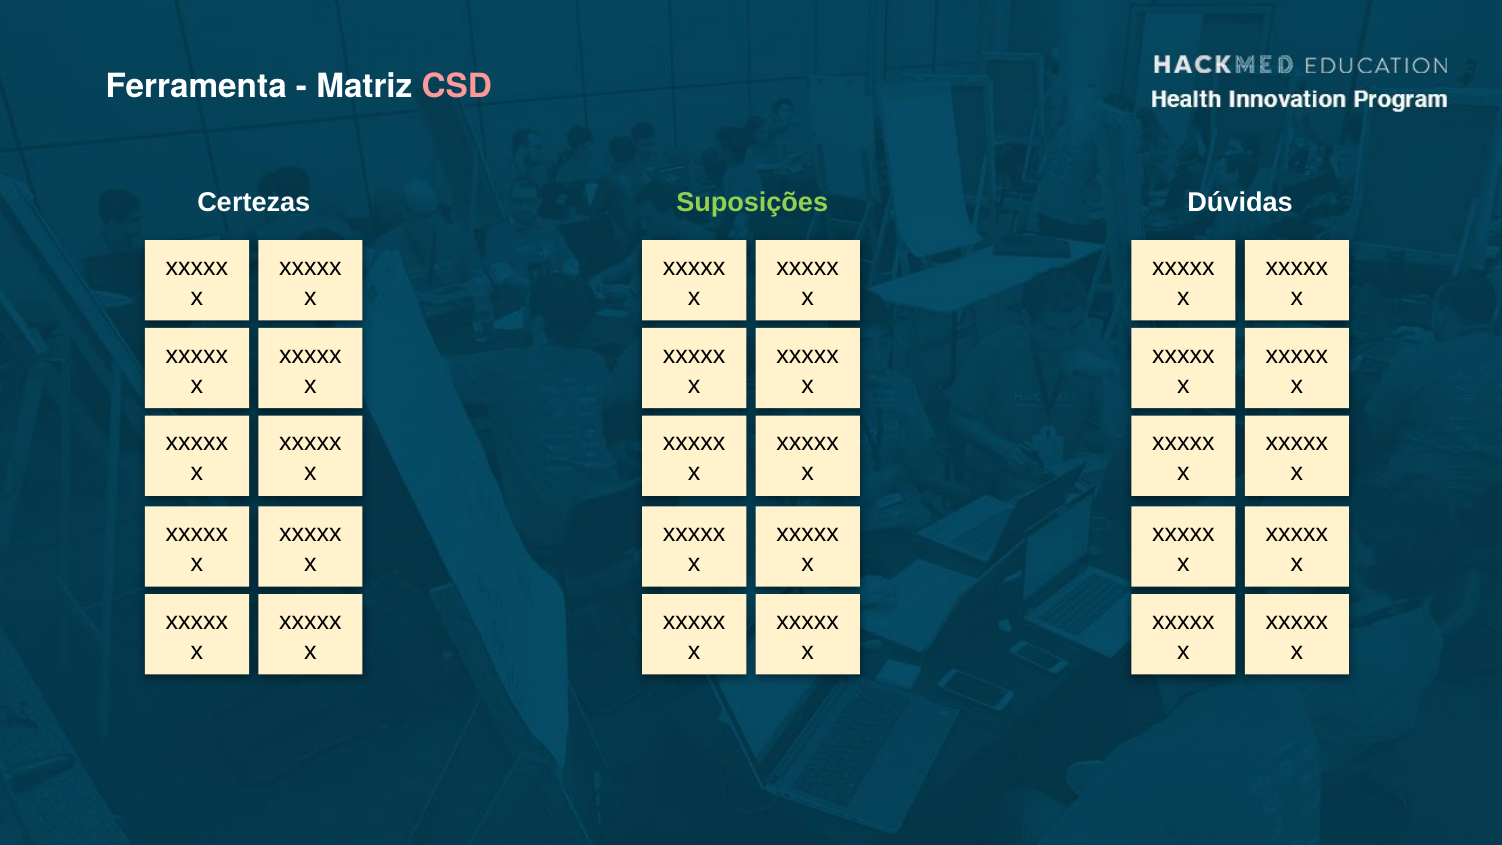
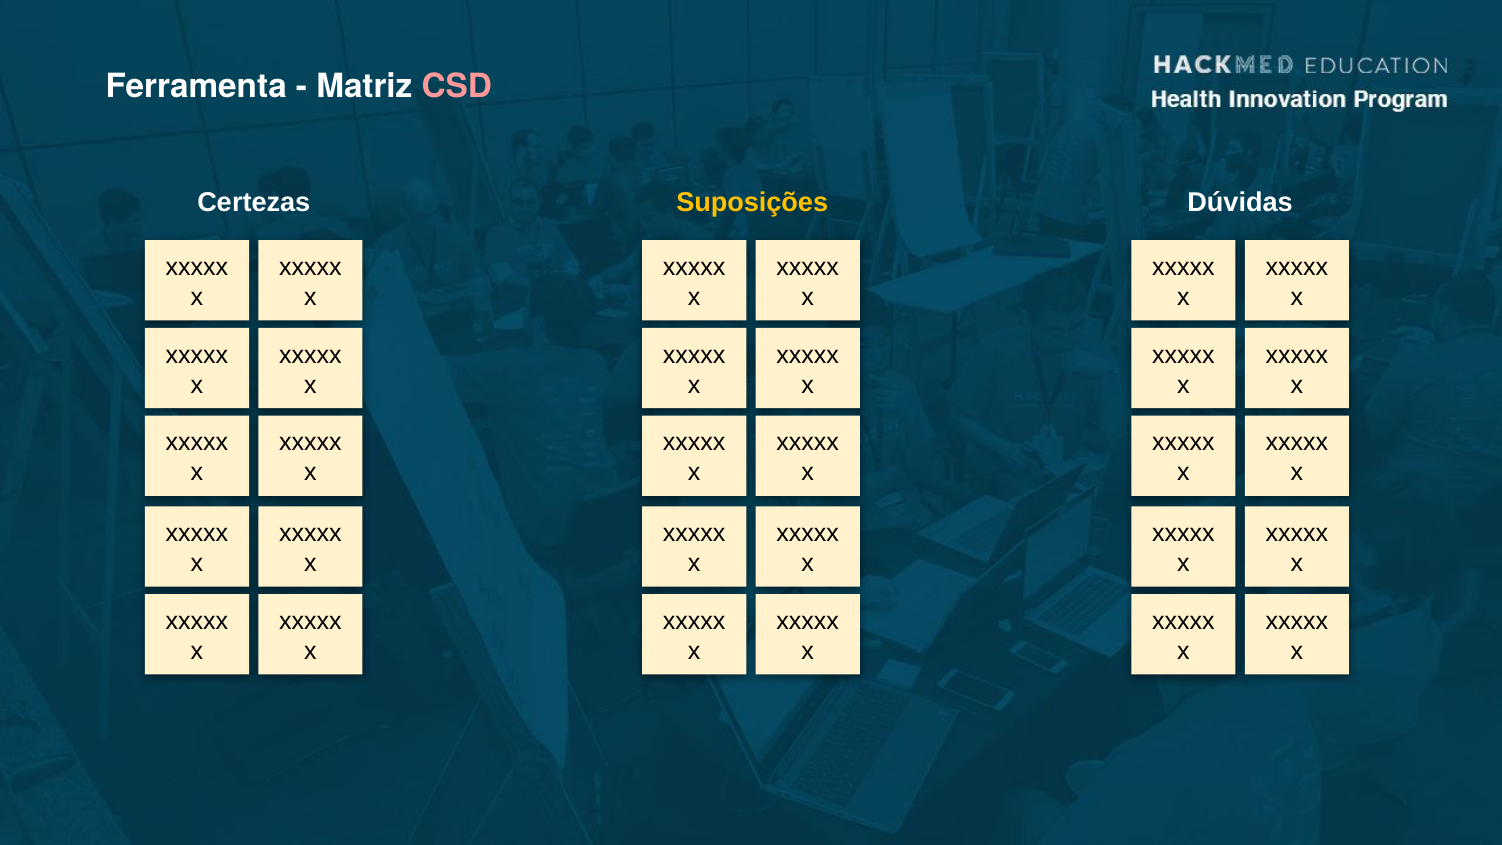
Suposições colour: light green -> yellow (752, 203)
